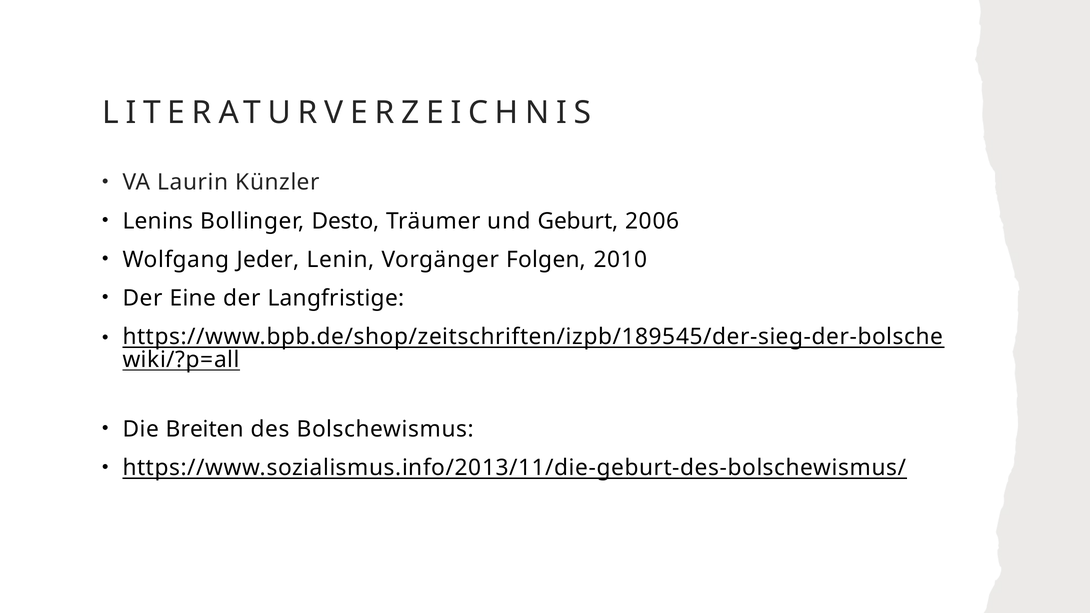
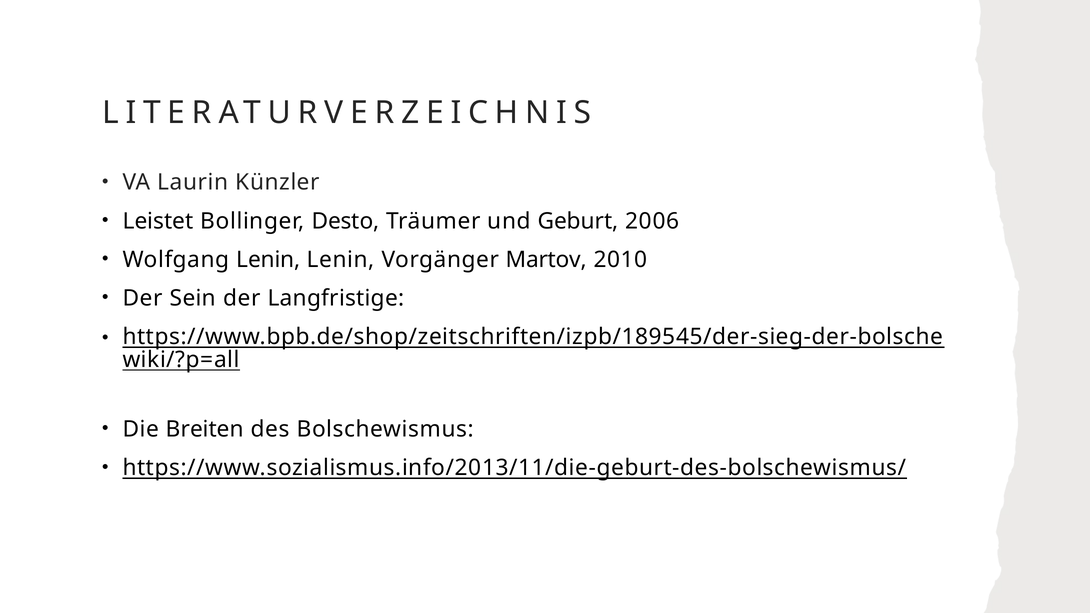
Lenins: Lenins -> Leistet (158, 221)
Wolfgang Jeder: Jeder -> Lenin (268, 260)
Folgen: Folgen -> Martov (546, 260)
Eine: Eine -> Sein (193, 298)
